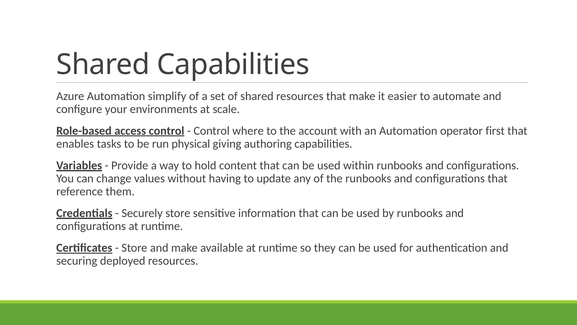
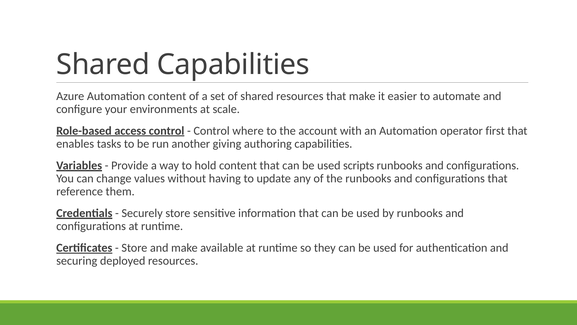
Automation simplify: simplify -> content (167, 96)
physical: physical -> another (191, 144)
within: within -> scripts (359, 165)
